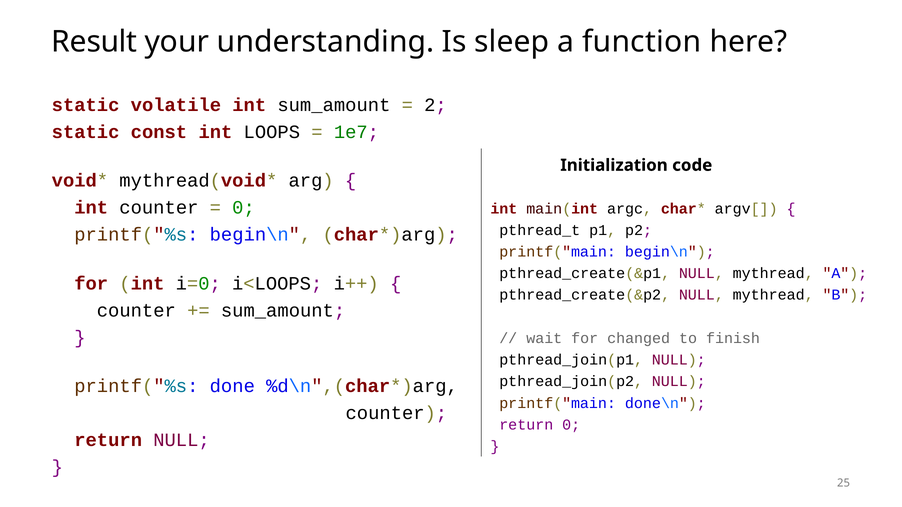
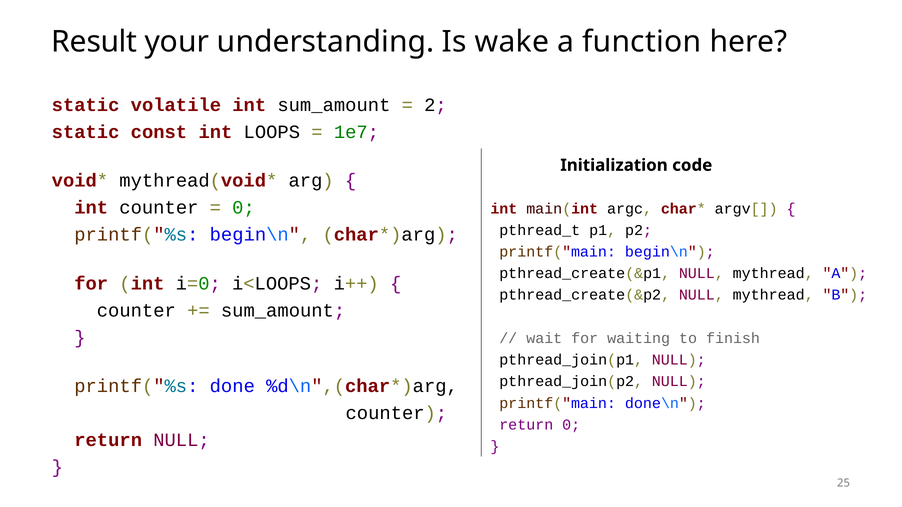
sleep: sleep -> wake (512, 42)
changed: changed -> waiting (639, 338)
